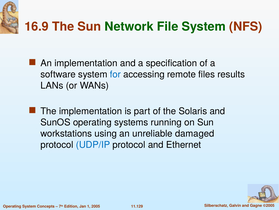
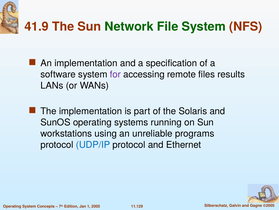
16.9: 16.9 -> 41.9 (37, 26)
for colour: blue -> purple (115, 74)
damaged: damaged -> programs (195, 133)
